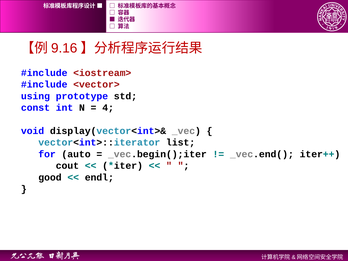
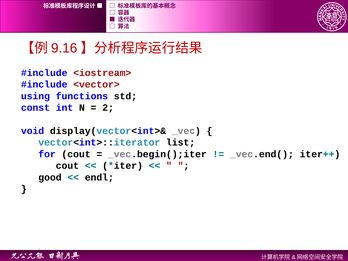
prototype: prototype -> functions (82, 96)
4: 4 -> 2 (108, 108)
for auto: auto -> cout (76, 154)
